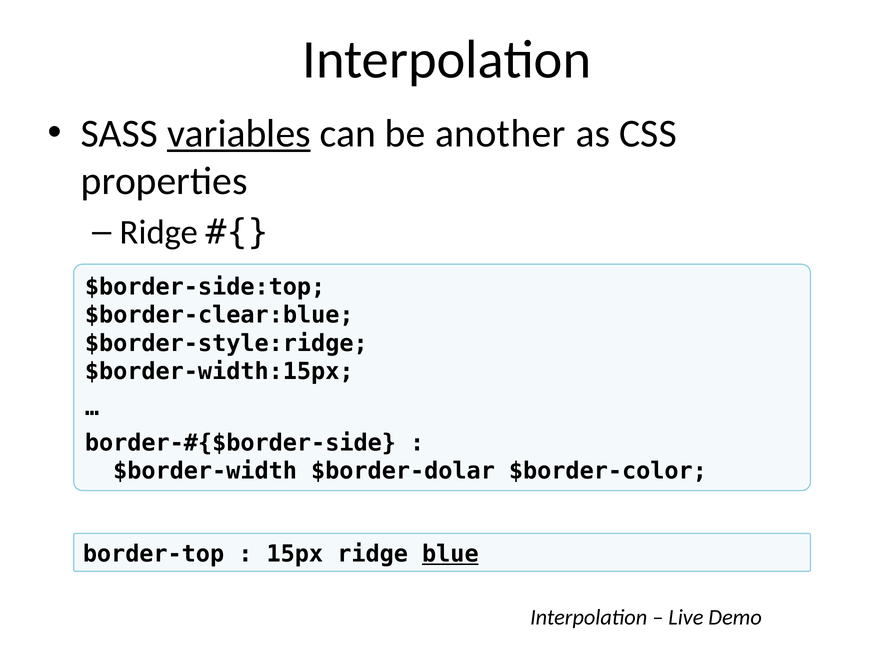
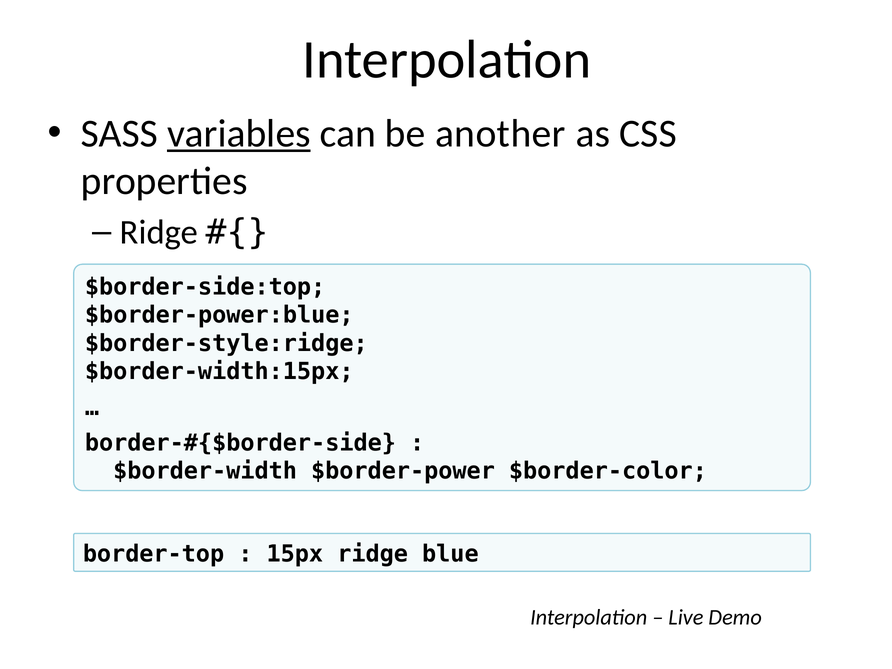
$border-clear:blue: $border-clear:blue -> $border-power:blue (219, 315)
$border-dolar: $border-dolar -> $border-power (403, 471)
blue underline: present -> none (450, 554)
